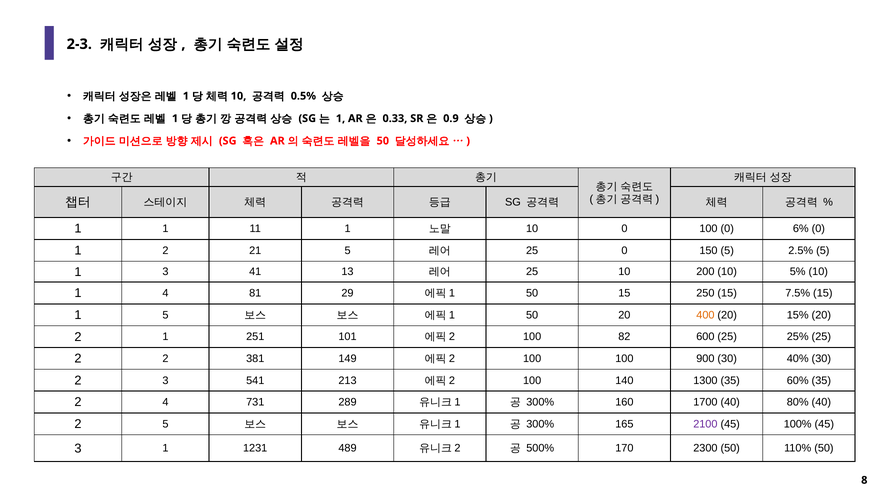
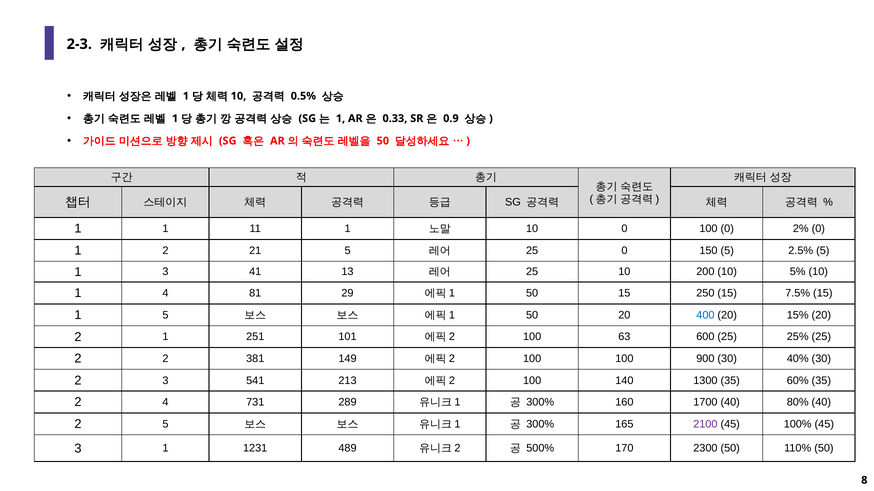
6%: 6% -> 2% (801, 229)
400 colour: orange -> blue (705, 315)
82: 82 -> 63 (624, 337)
